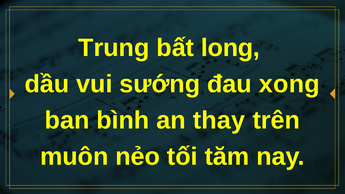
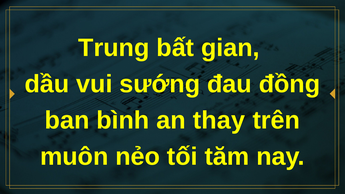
long: long -> gian (230, 48)
xong: xong -> đồng (289, 84)
